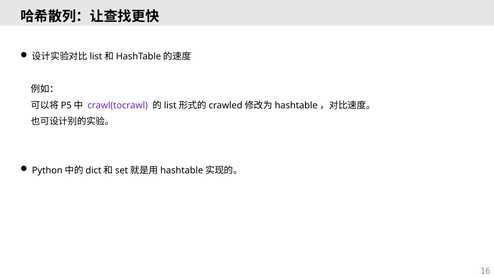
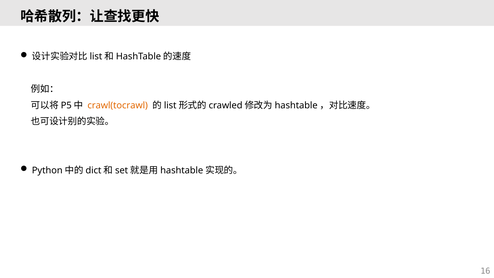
crawl(tocrawl colour: purple -> orange (118, 105)
